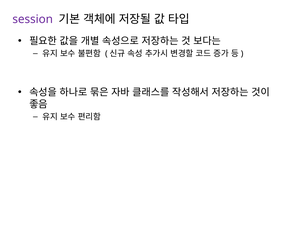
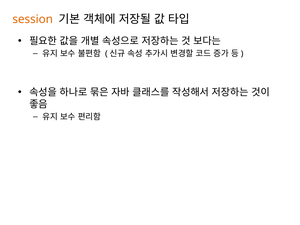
session colour: purple -> orange (33, 19)
